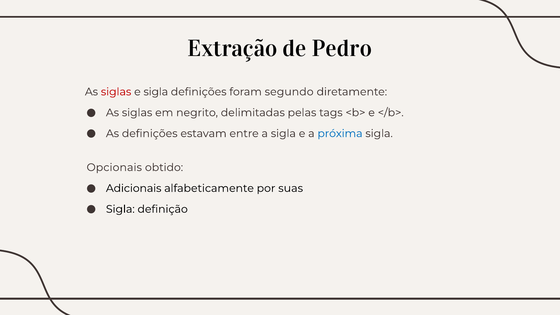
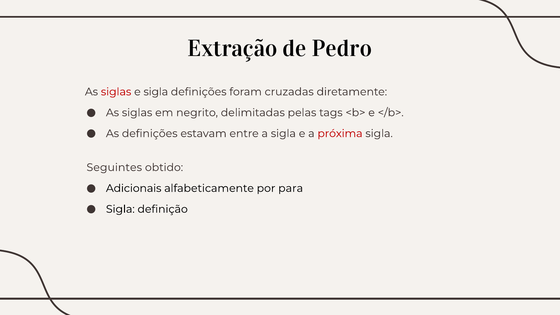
segundo: segundo -> cruzadas (289, 92)
próxima colour: blue -> red (340, 133)
Opcionais: Opcionais -> Seguintes (114, 167)
suas: suas -> para (291, 188)
